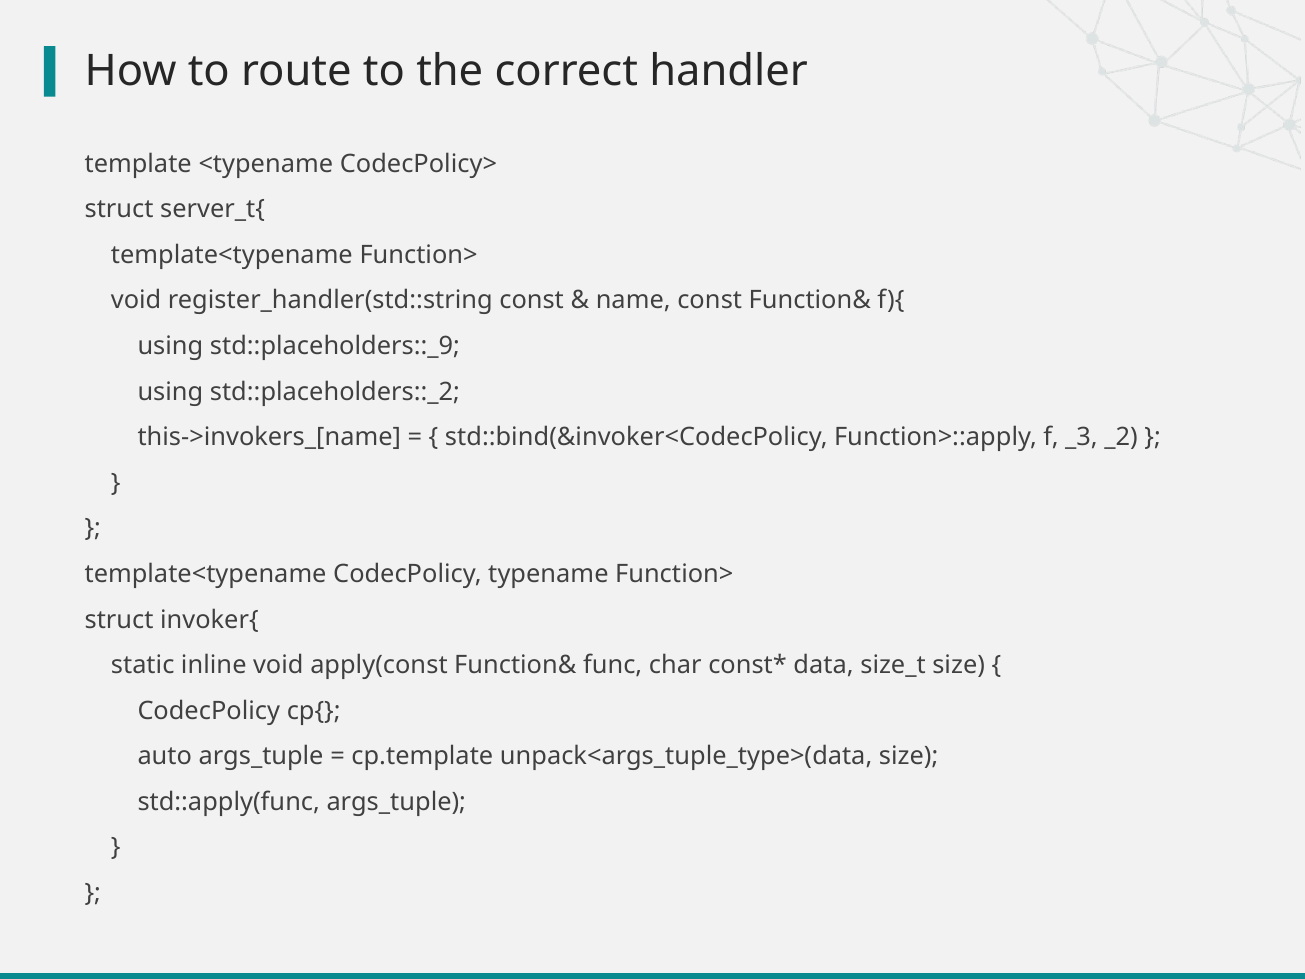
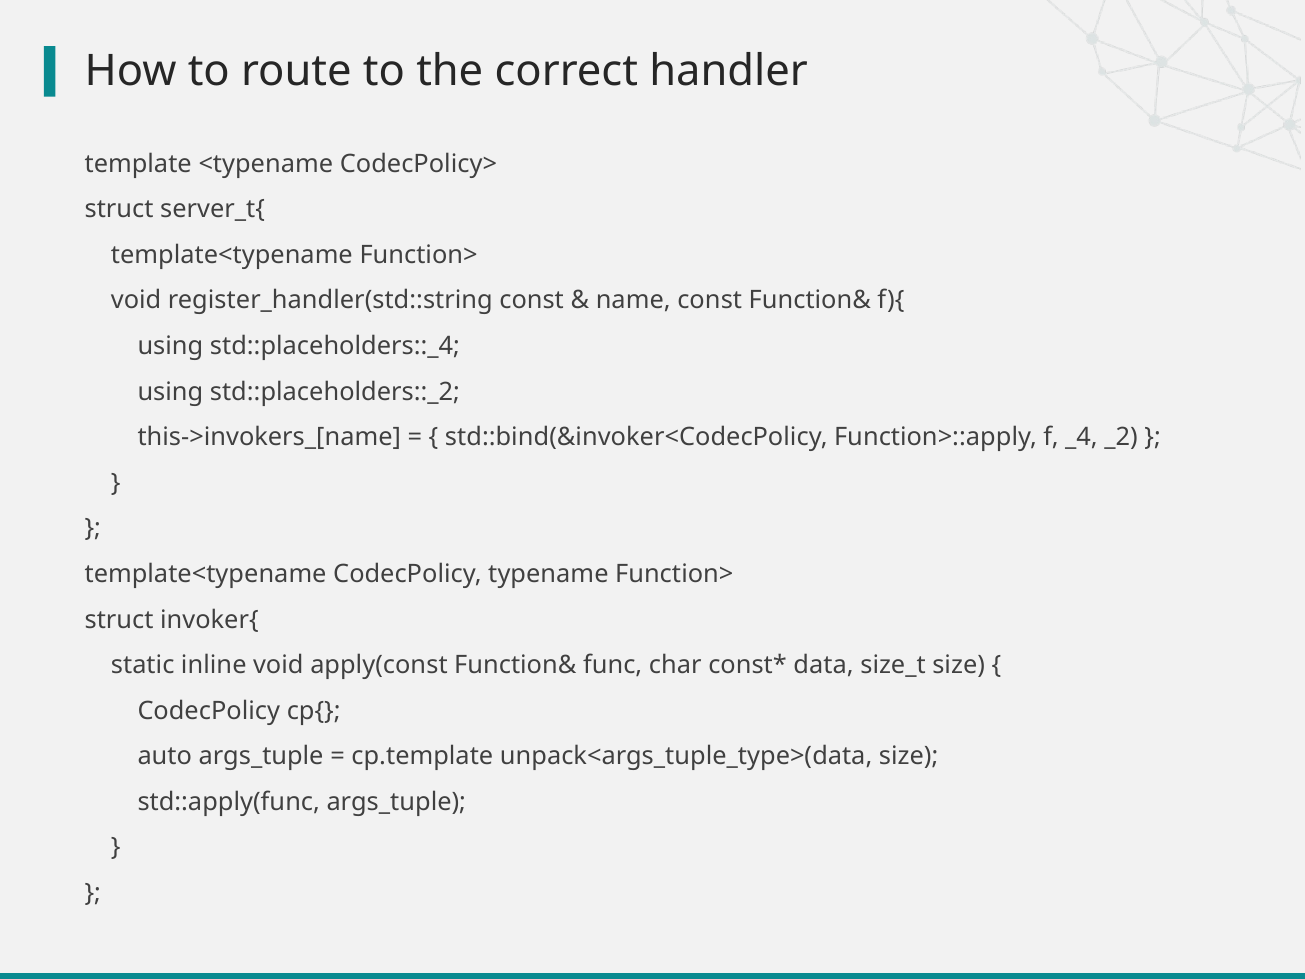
std::placeholders::_9: std::placeholders::_9 -> std::placeholders::_4 (335, 346)
_3: _3 -> _4 (1081, 437)
